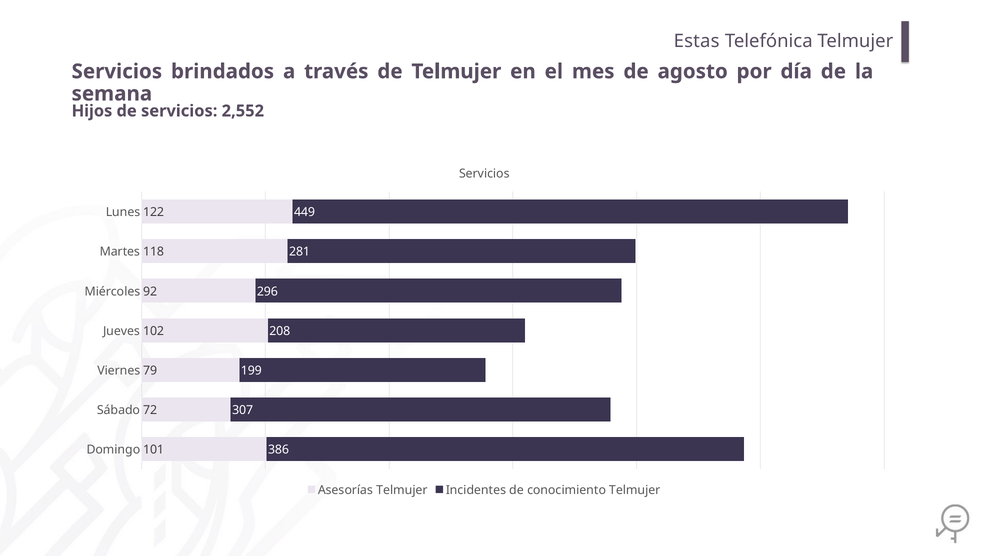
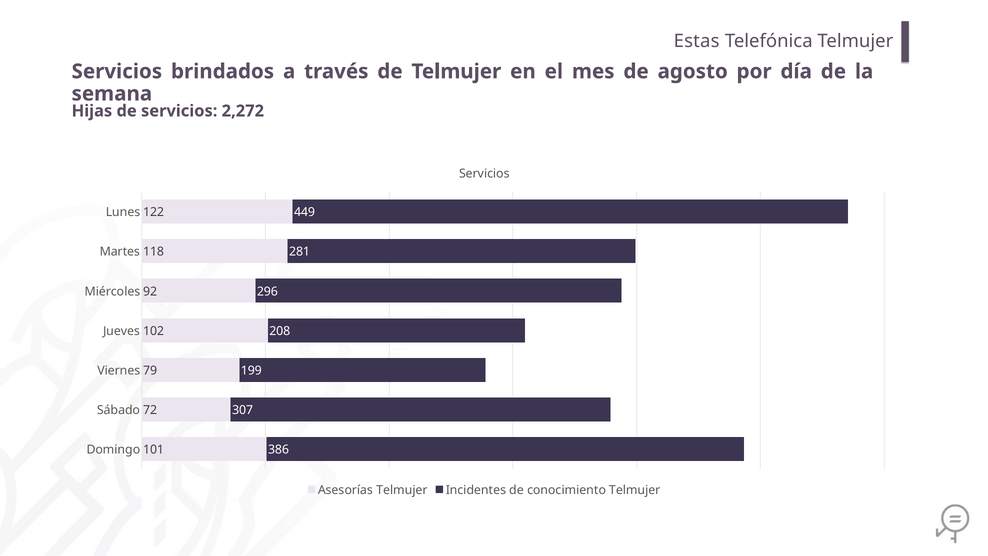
Hijos: Hijos -> Hijas (92, 111)
2,552: 2,552 -> 2,272 (243, 111)
